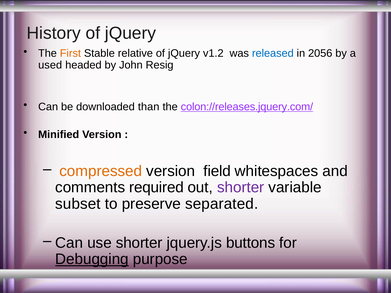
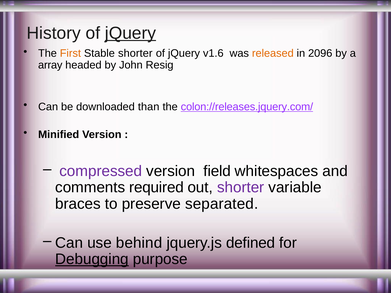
jQuery underline: none -> present (131, 33)
Stable relative: relative -> shorter (135, 53)
v1.2: v1.2 -> v1.6 (213, 53)
released colour: blue -> orange (273, 53)
2056: 2056 -> 2096 (320, 53)
used: used -> array (50, 65)
compressed colour: orange -> purple (101, 171)
subset: subset -> braces (78, 204)
use shorter: shorter -> behind (139, 243)
buttons: buttons -> defined (251, 243)
